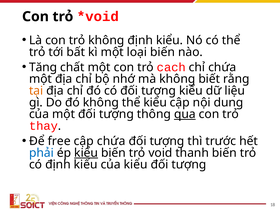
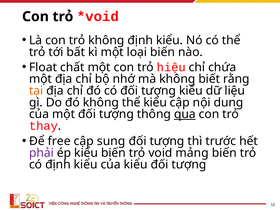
Tăng: Tăng -> Float (43, 67)
cach: cach -> hiệu (171, 67)
cập chứa: chứa -> sung (111, 141)
phải colour: blue -> purple (41, 153)
kiểu underline: present -> none (86, 153)
thanh: thanh -> mảng (192, 153)
